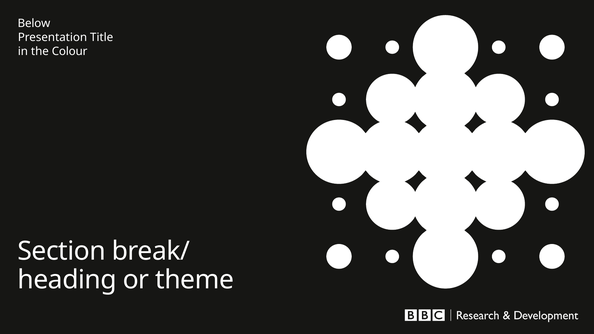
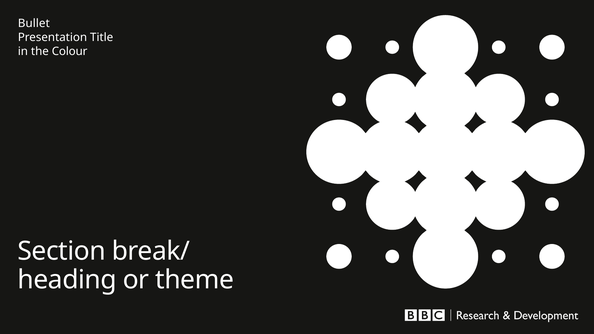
Below: Below -> Bullet (34, 24)
